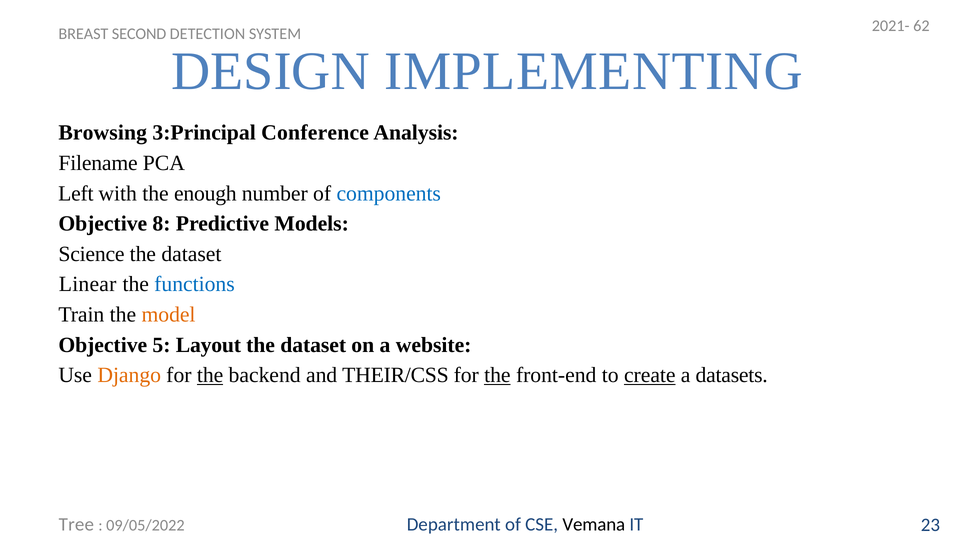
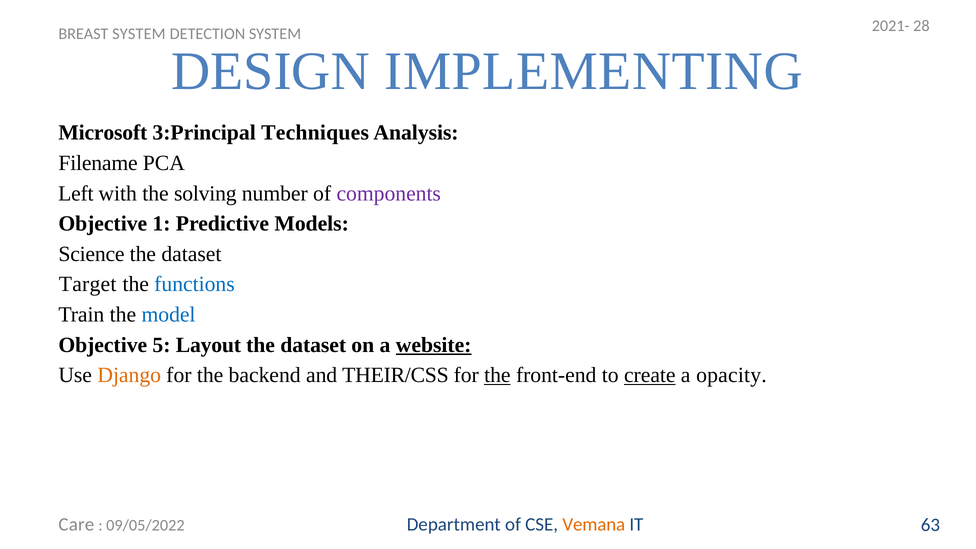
62: 62 -> 28 (921, 26)
BREAST SECOND: SECOND -> SYSTEM (139, 34)
Browsing: Browsing -> Microsoft (103, 133)
Conference: Conference -> Techniques (315, 133)
enough: enough -> solving (205, 193)
components colour: blue -> purple (389, 193)
8: 8 -> 1 (161, 224)
Linear: Linear -> Target (88, 284)
model colour: orange -> blue (169, 315)
website underline: none -> present (434, 345)
the underline: present -> none (210, 375)
datasets: datasets -> opacity (731, 375)
Tree: Tree -> Care (76, 525)
Vemana colour: black -> orange (594, 525)
23: 23 -> 63 (930, 525)
